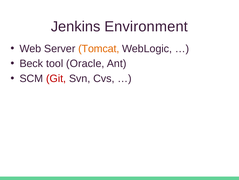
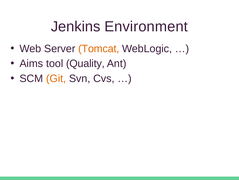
Beck: Beck -> Aims (31, 63)
Oracle: Oracle -> Quality (85, 63)
Git colour: red -> orange (56, 78)
